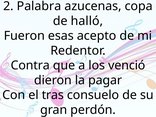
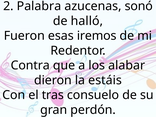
copa: copa -> sonó (139, 6)
acepto: acepto -> iremos (97, 36)
venció: venció -> alabar (127, 65)
pagar: pagar -> estáis (105, 80)
